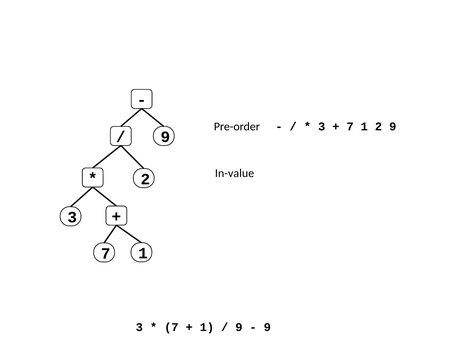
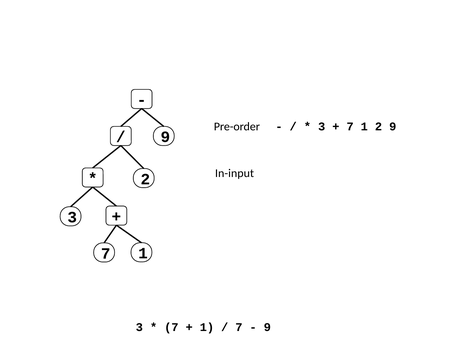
In-value: In-value -> In-input (235, 174)
9: 9 -> 7 (239, 328)
